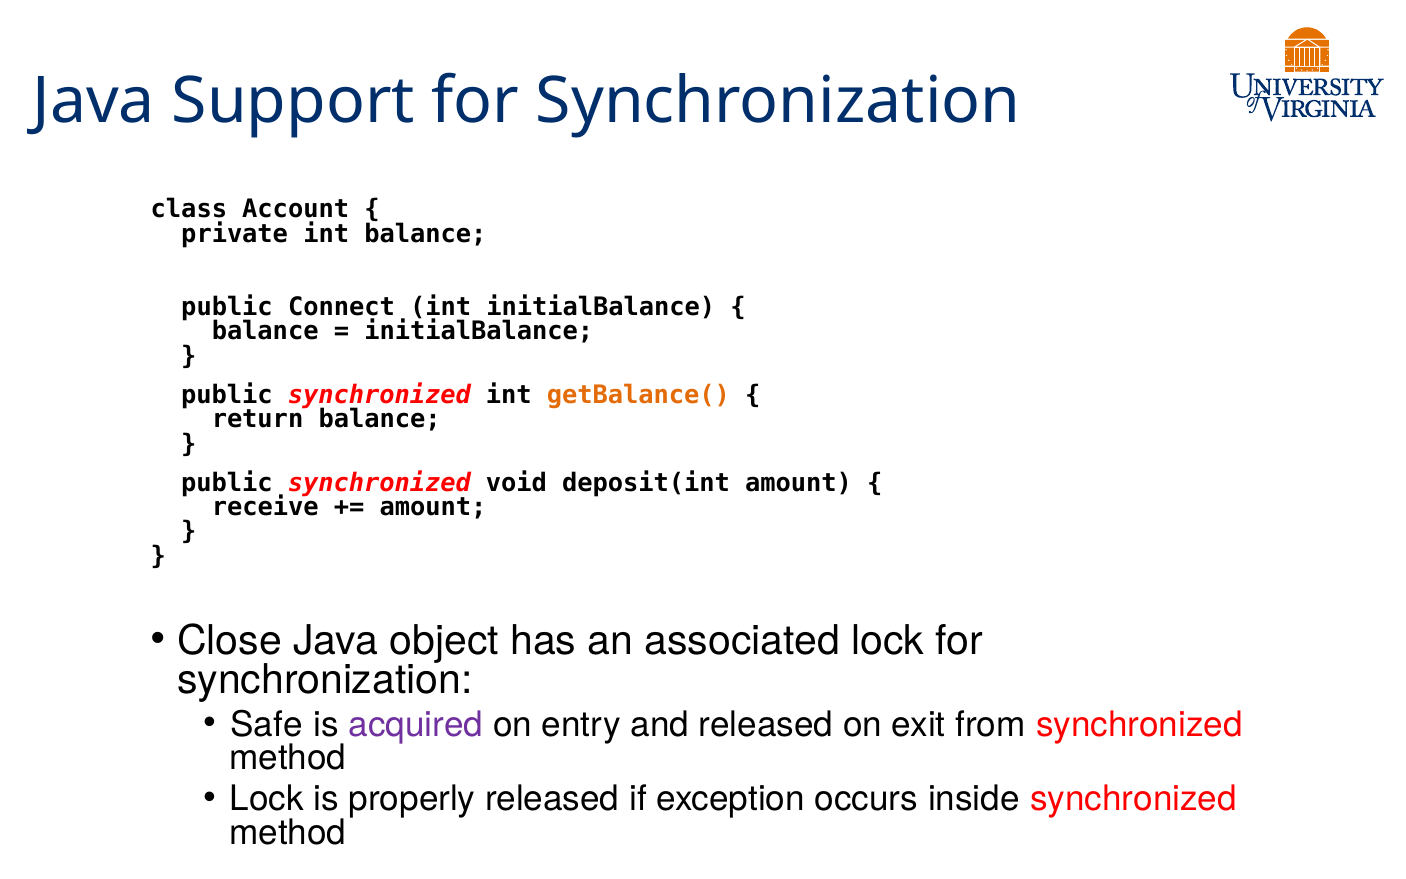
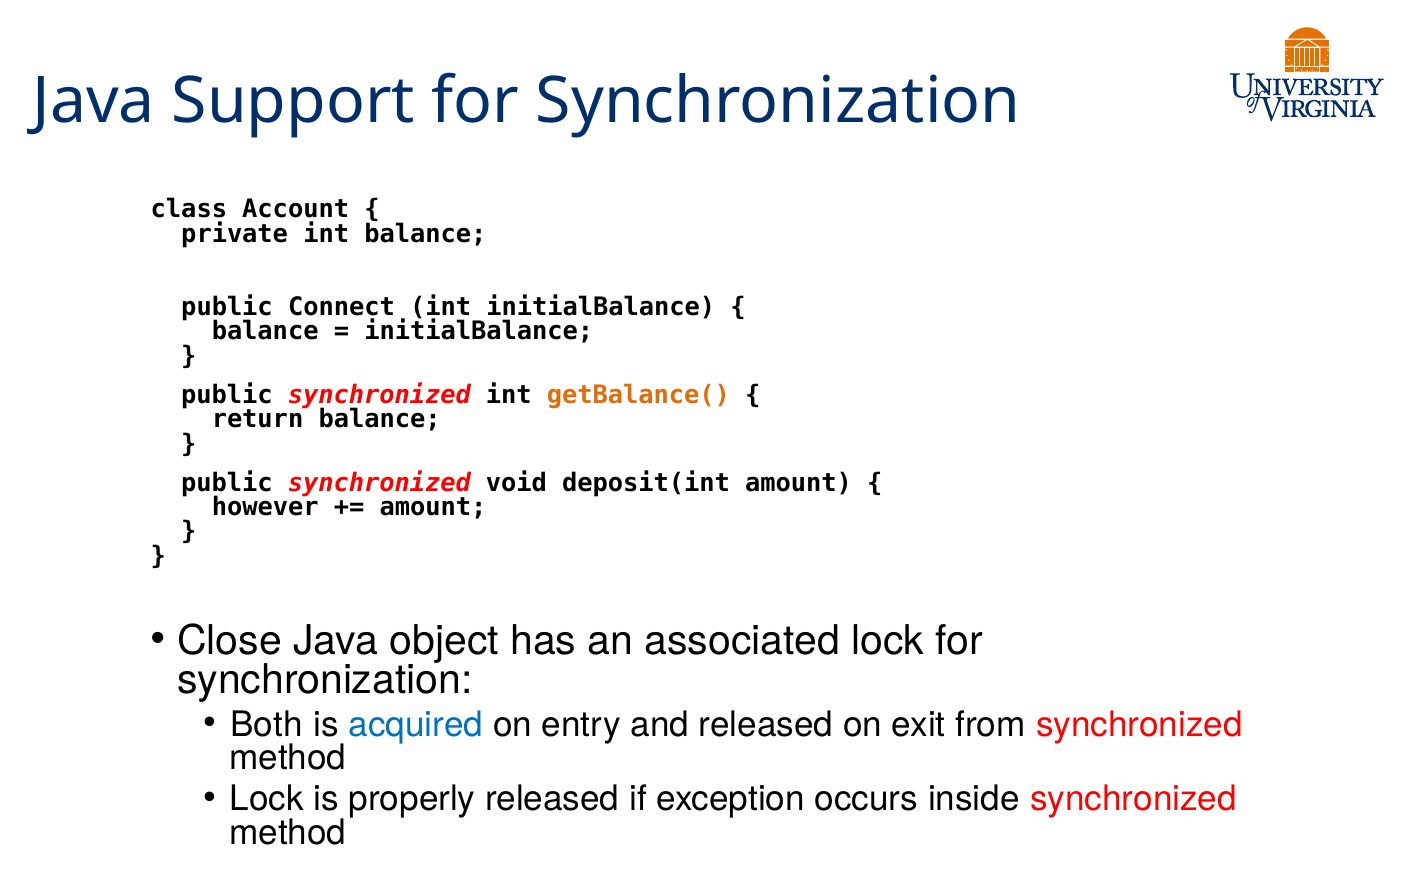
receive: receive -> however (265, 507)
Safe: Safe -> Both (267, 724)
acquired colour: purple -> blue (416, 724)
